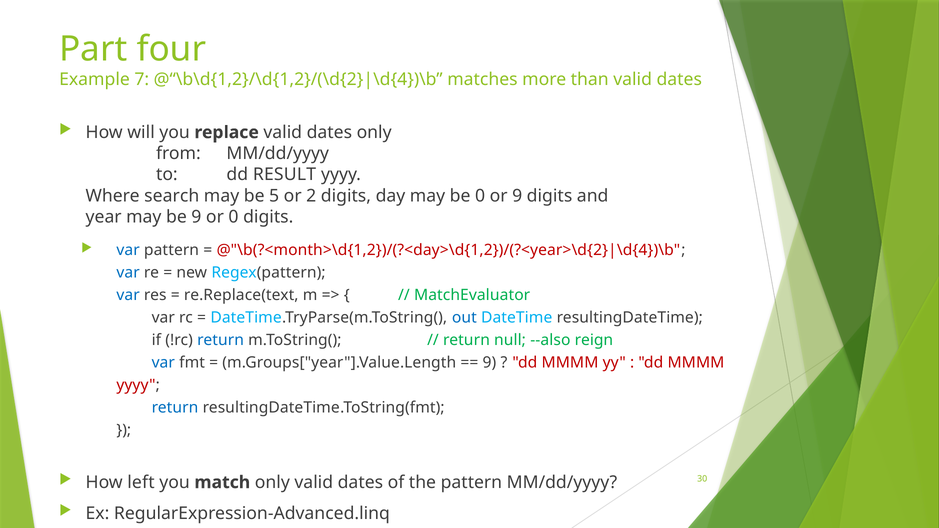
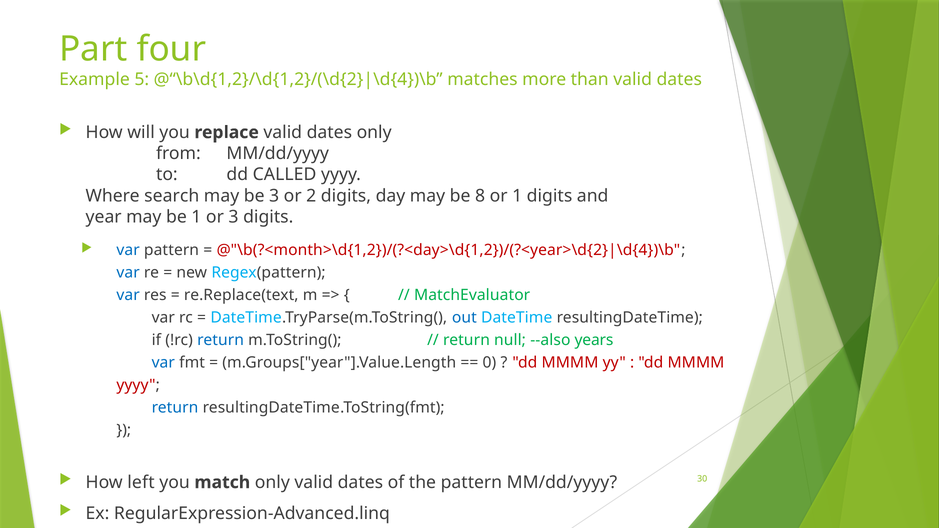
7: 7 -> 5 (142, 79)
RESULT: RESULT -> CALLED (285, 175)
be 5: 5 -> 3 (274, 196)
be 0: 0 -> 8 (480, 196)
or 9: 9 -> 1 (517, 196)
be 9: 9 -> 1 (196, 217)
or 0: 0 -> 3 (234, 217)
reign: reign -> years (594, 340)
9: 9 -> 0 (489, 363)
